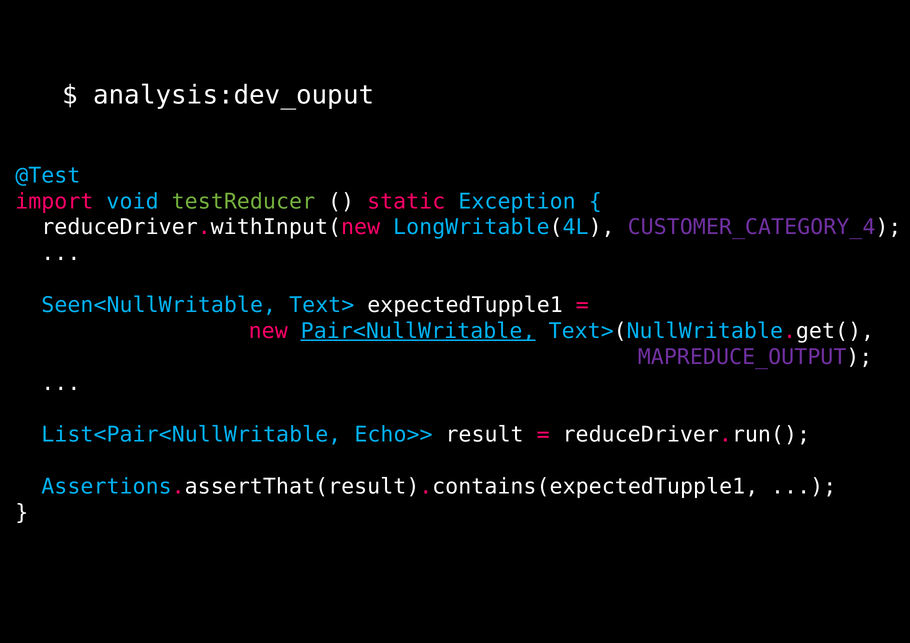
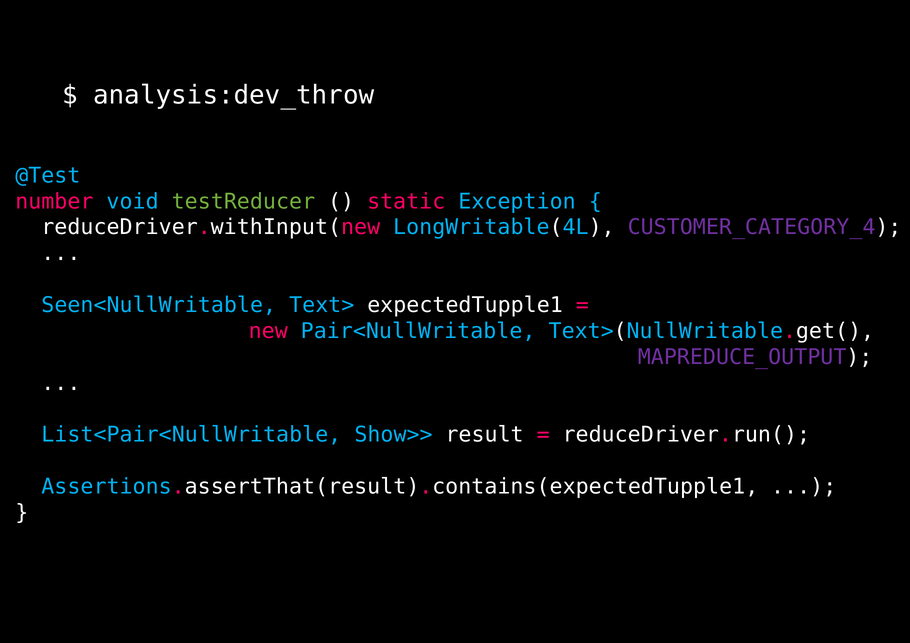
analysis:dev_ouput: analysis:dev_ouput -> analysis:dev_throw (234, 96)
import: import -> number (54, 202)
Pair<NullWritable underline: present -> none (418, 331)
Echo>>: Echo>> -> Show>> (393, 435)
